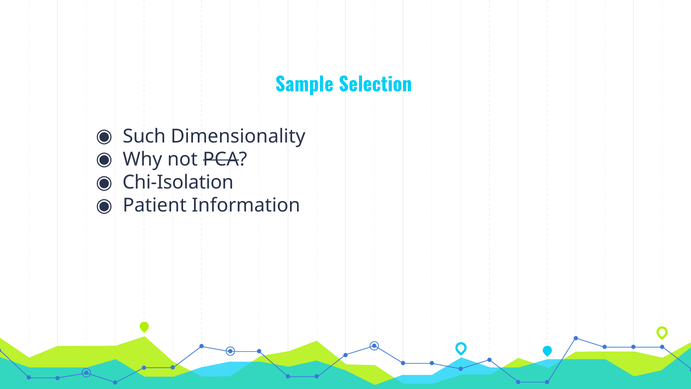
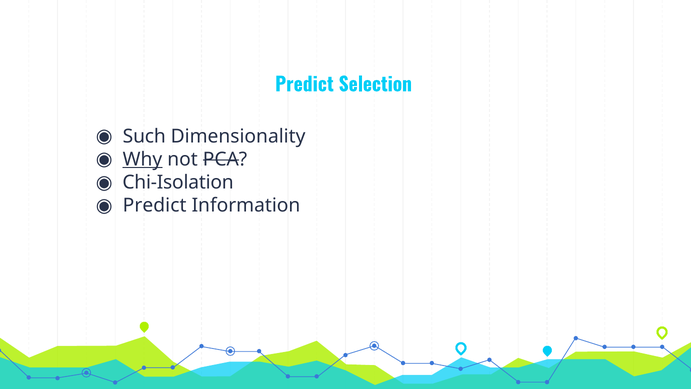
Sample: Sample -> Predict (304, 85)
Why underline: none -> present (143, 159)
Patient: Patient -> Predict (155, 205)
